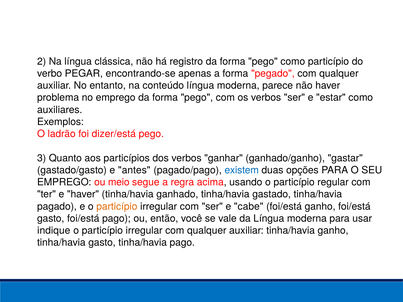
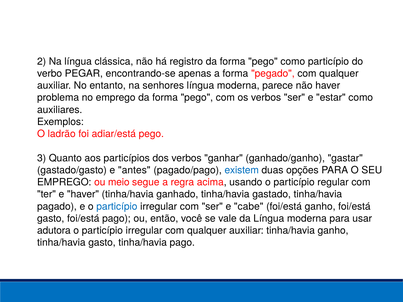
conteúdo: conteúdo -> senhores (163, 86)
dizer/está: dizer/está -> adiar/está (114, 134)
particípio colour: orange -> blue (117, 207)
indique: indique -> adutora (54, 231)
